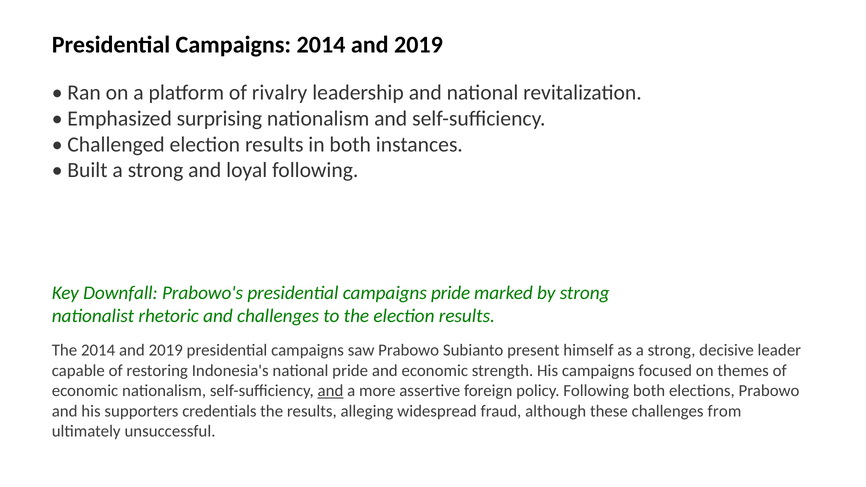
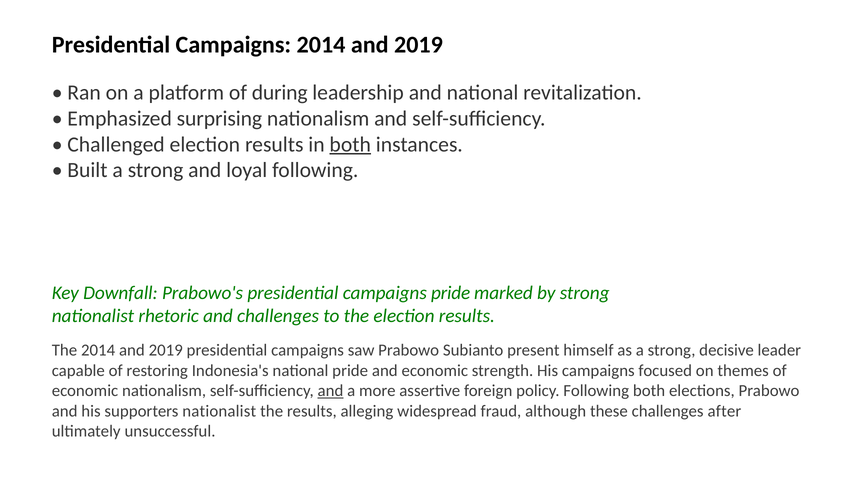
rivalry: rivalry -> during (280, 92)
both underline: none -> present (350, 144)
supporters credentials: credentials -> nationalist (219, 411)
from: from -> after (724, 411)
